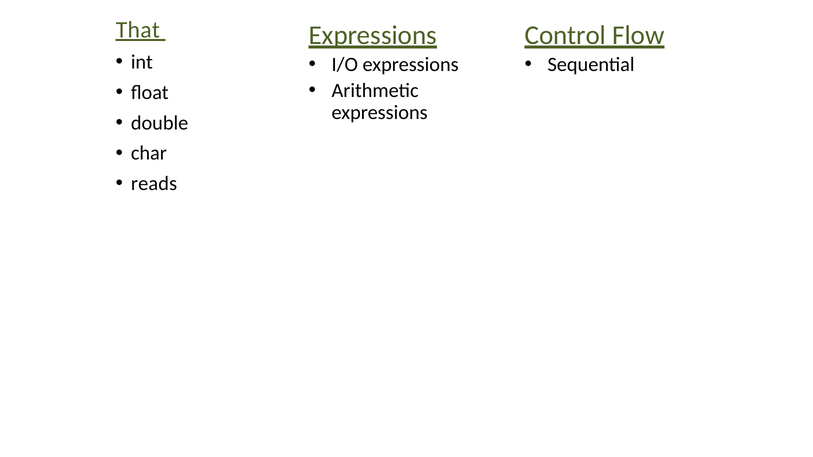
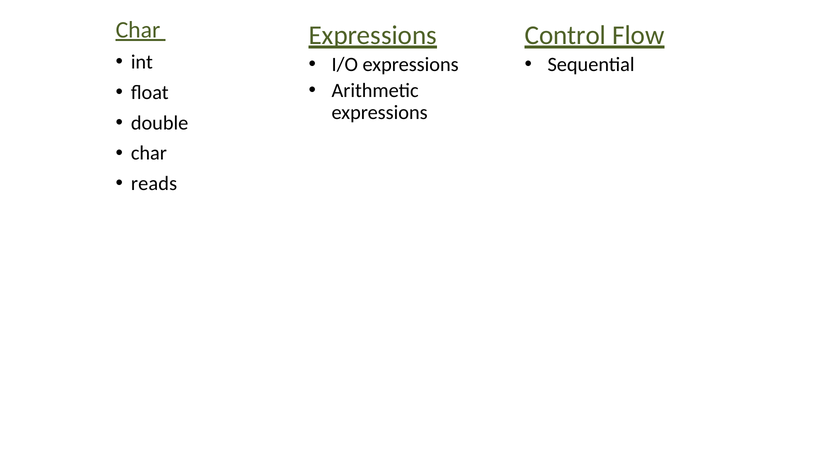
That: That -> Char (138, 30)
